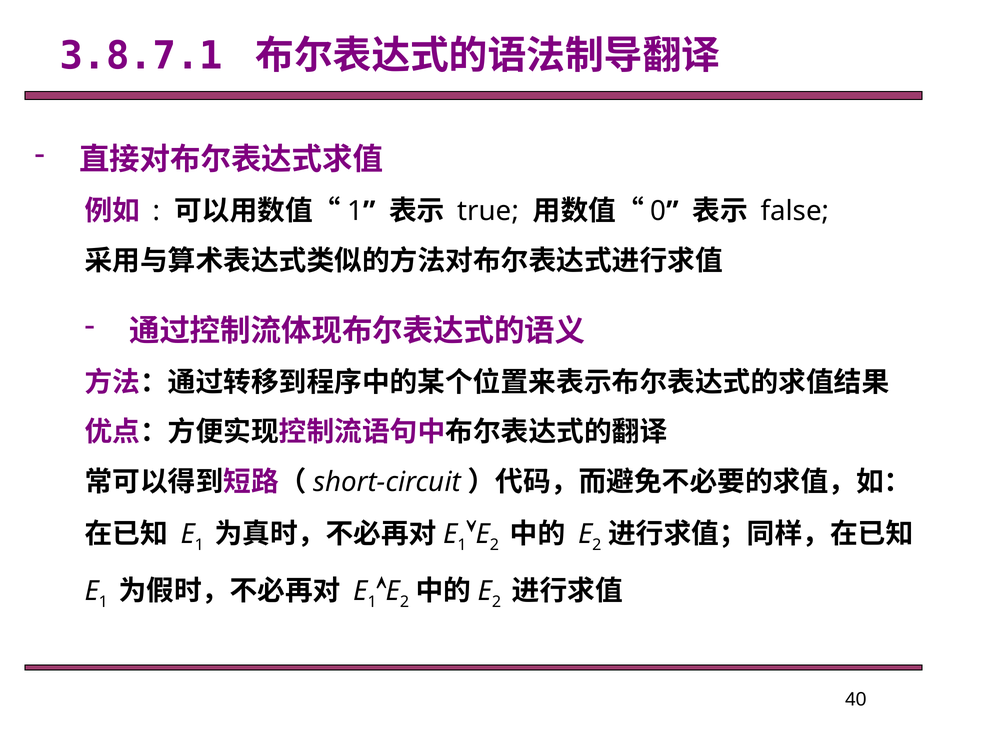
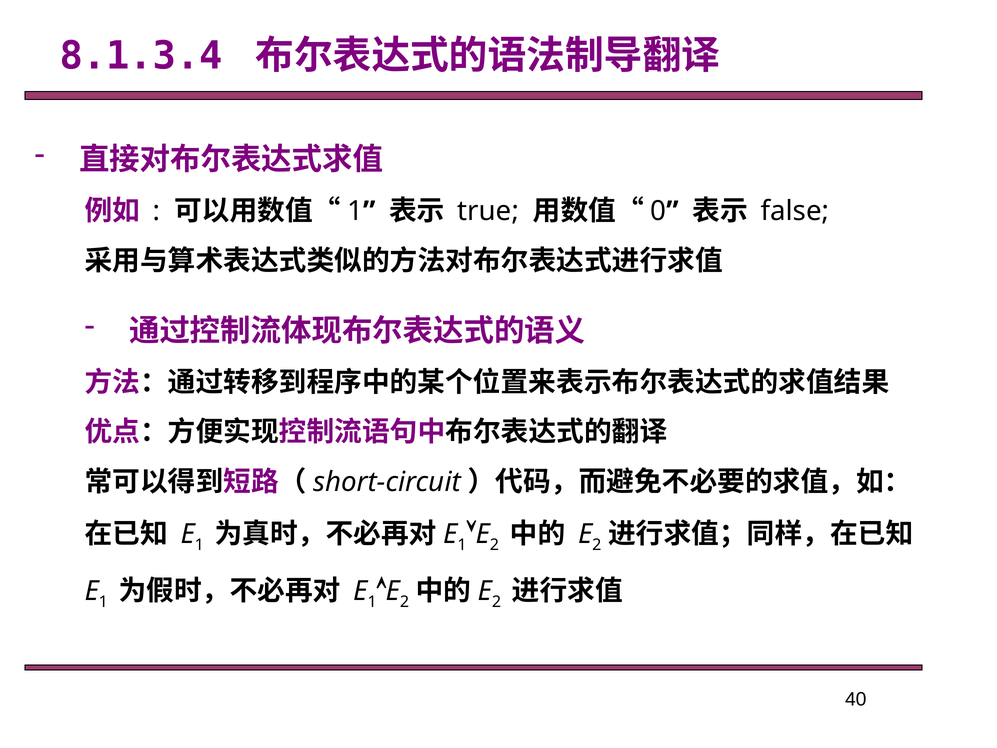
3.8.7.1: 3.8.7.1 -> 8.1.3.4 (141, 56)
